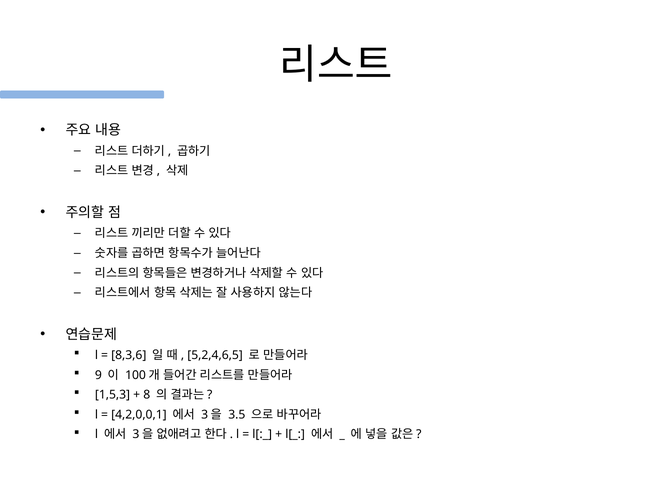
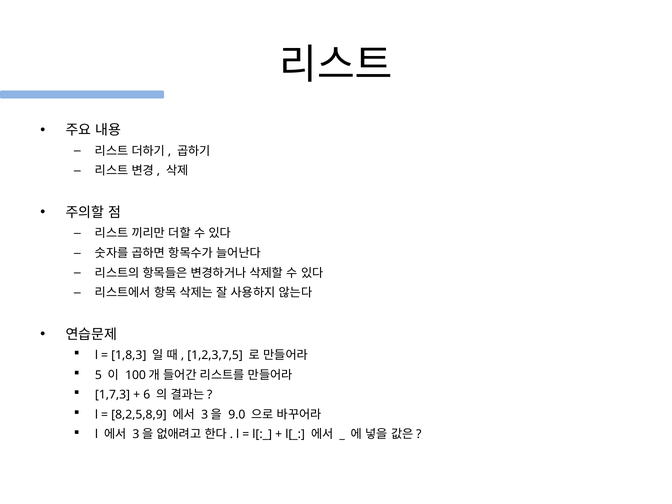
8,3,6: 8,3,6 -> 1,8,3 (129, 355)
5,2,4,6,5: 5,2,4,6,5 -> 1,2,3,7,5 (215, 355)
9: 9 -> 5 (98, 375)
1,5,3: 1,5,3 -> 1,7,3 (112, 395)
8: 8 -> 6 (147, 395)
4,2,0,0,1: 4,2,0,0,1 -> 8,2,5,8,9 (139, 415)
3.5: 3.5 -> 9.0 (237, 415)
